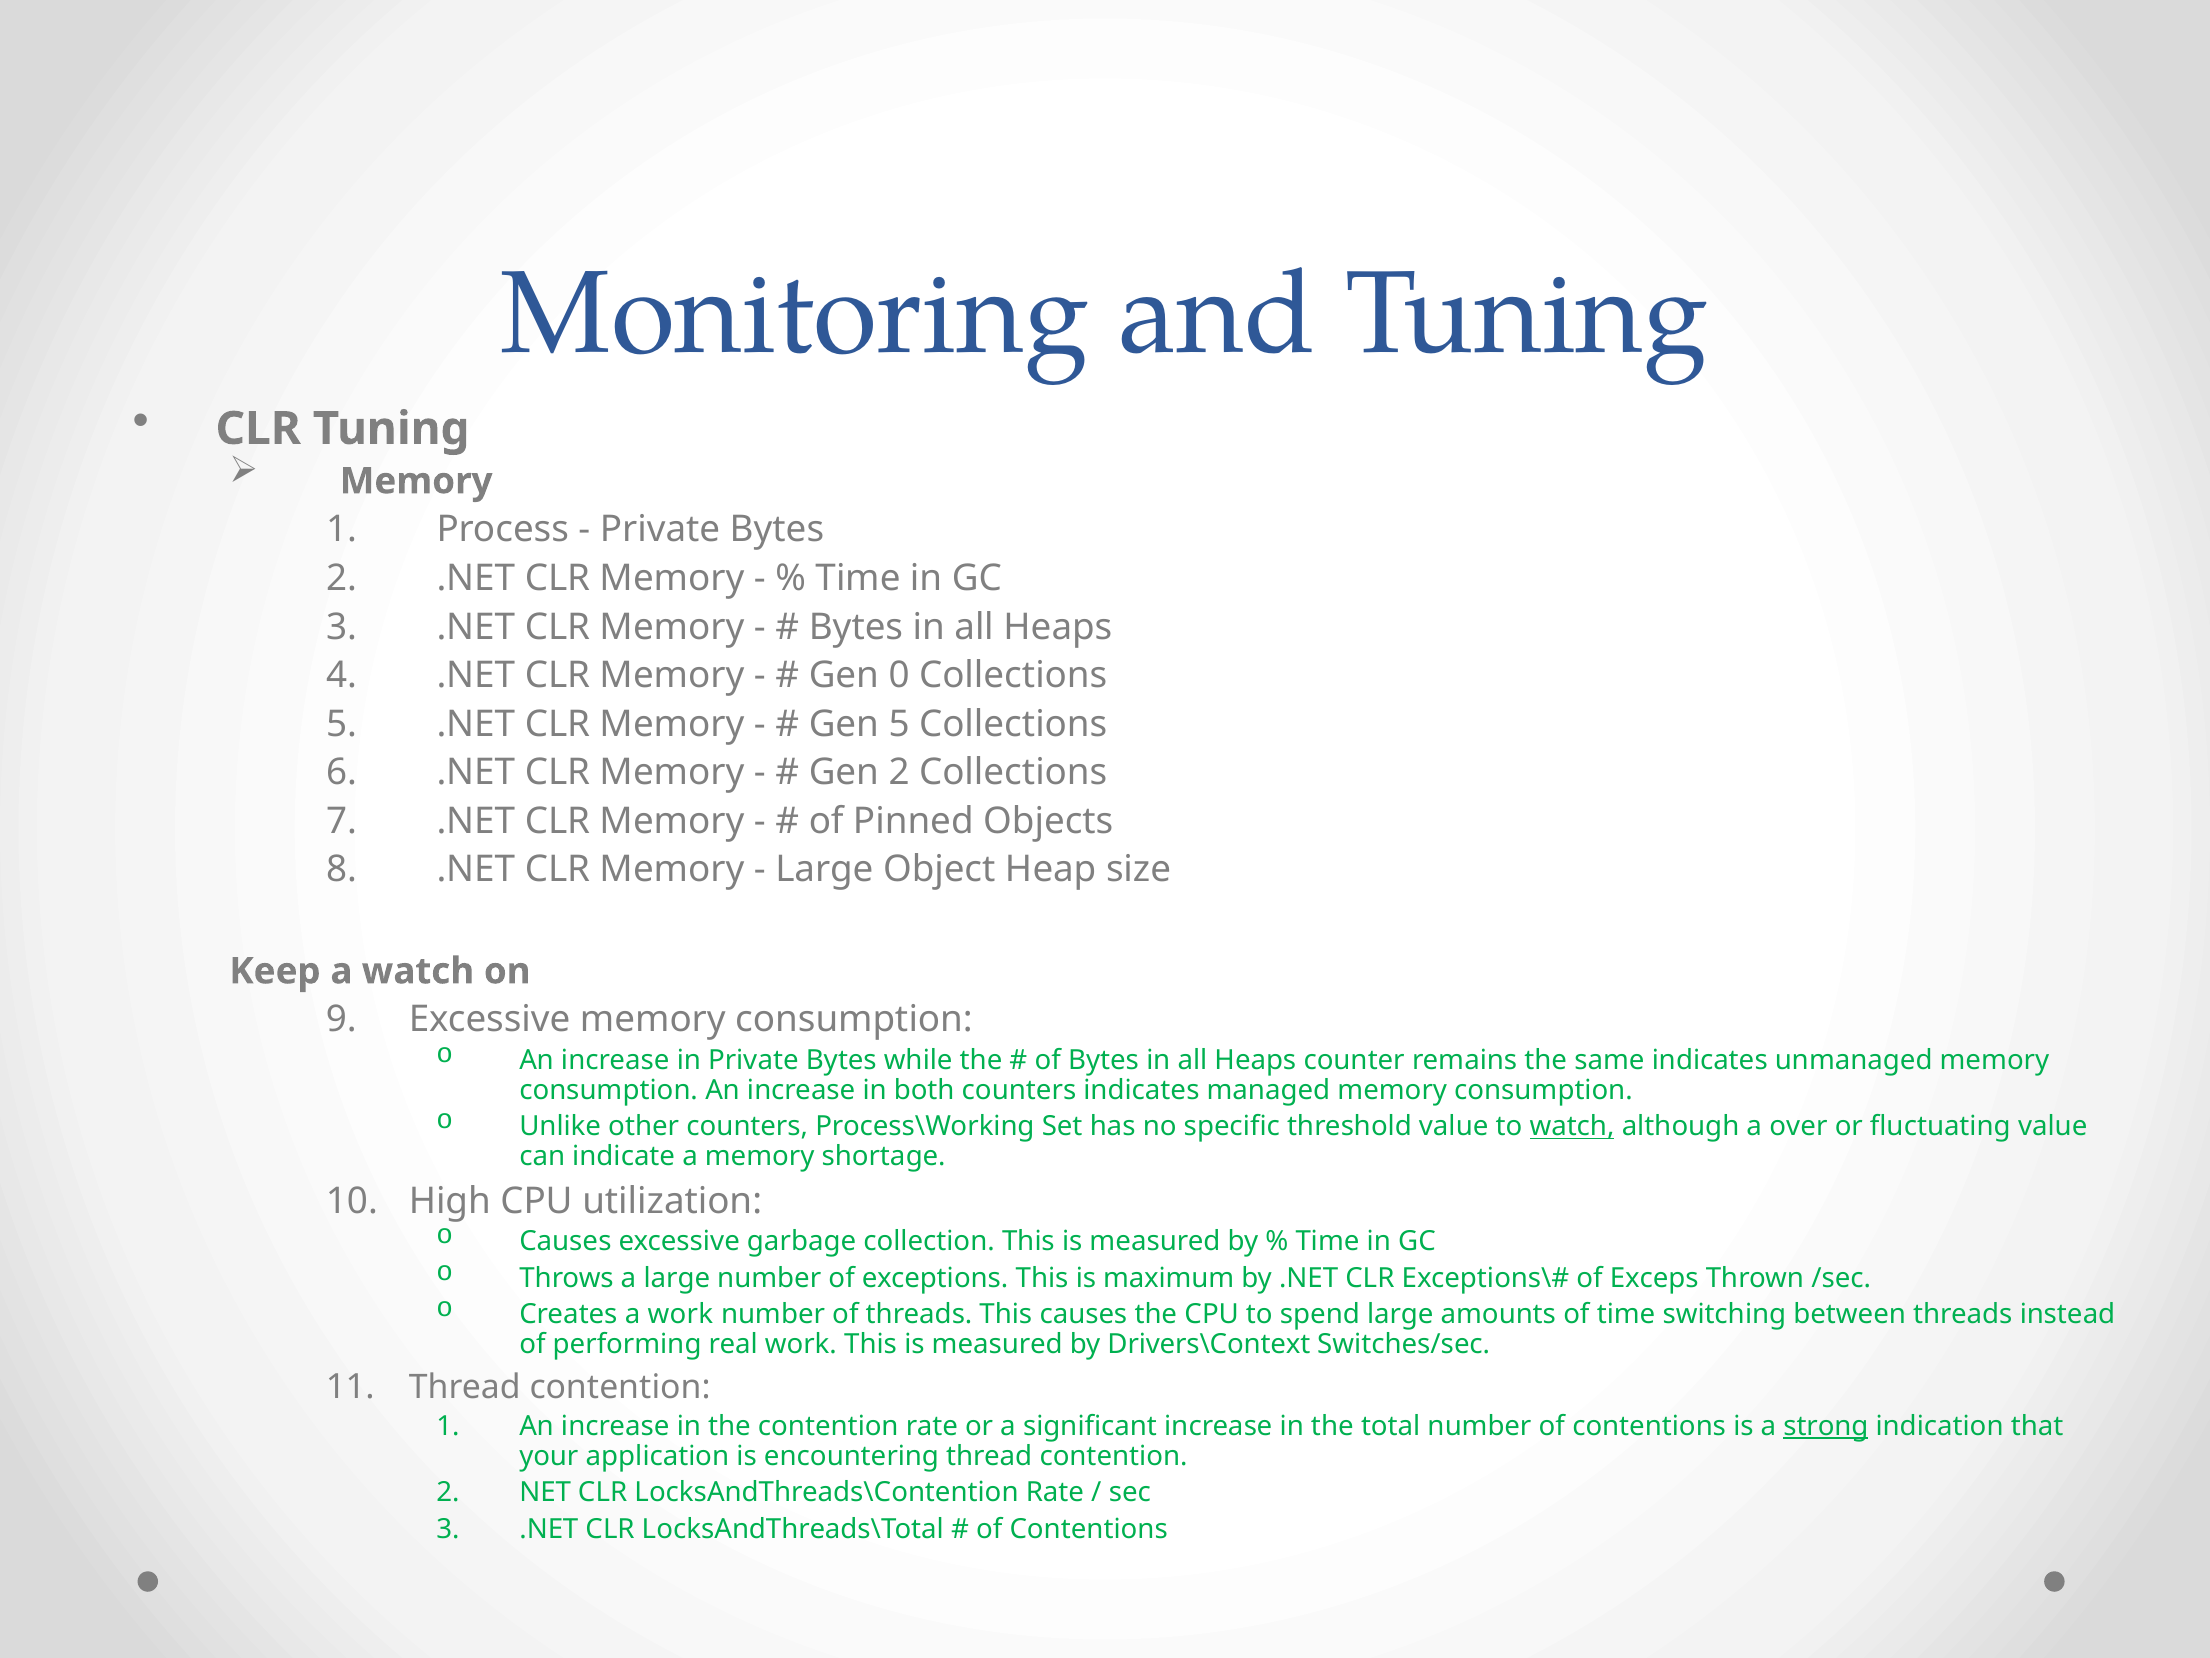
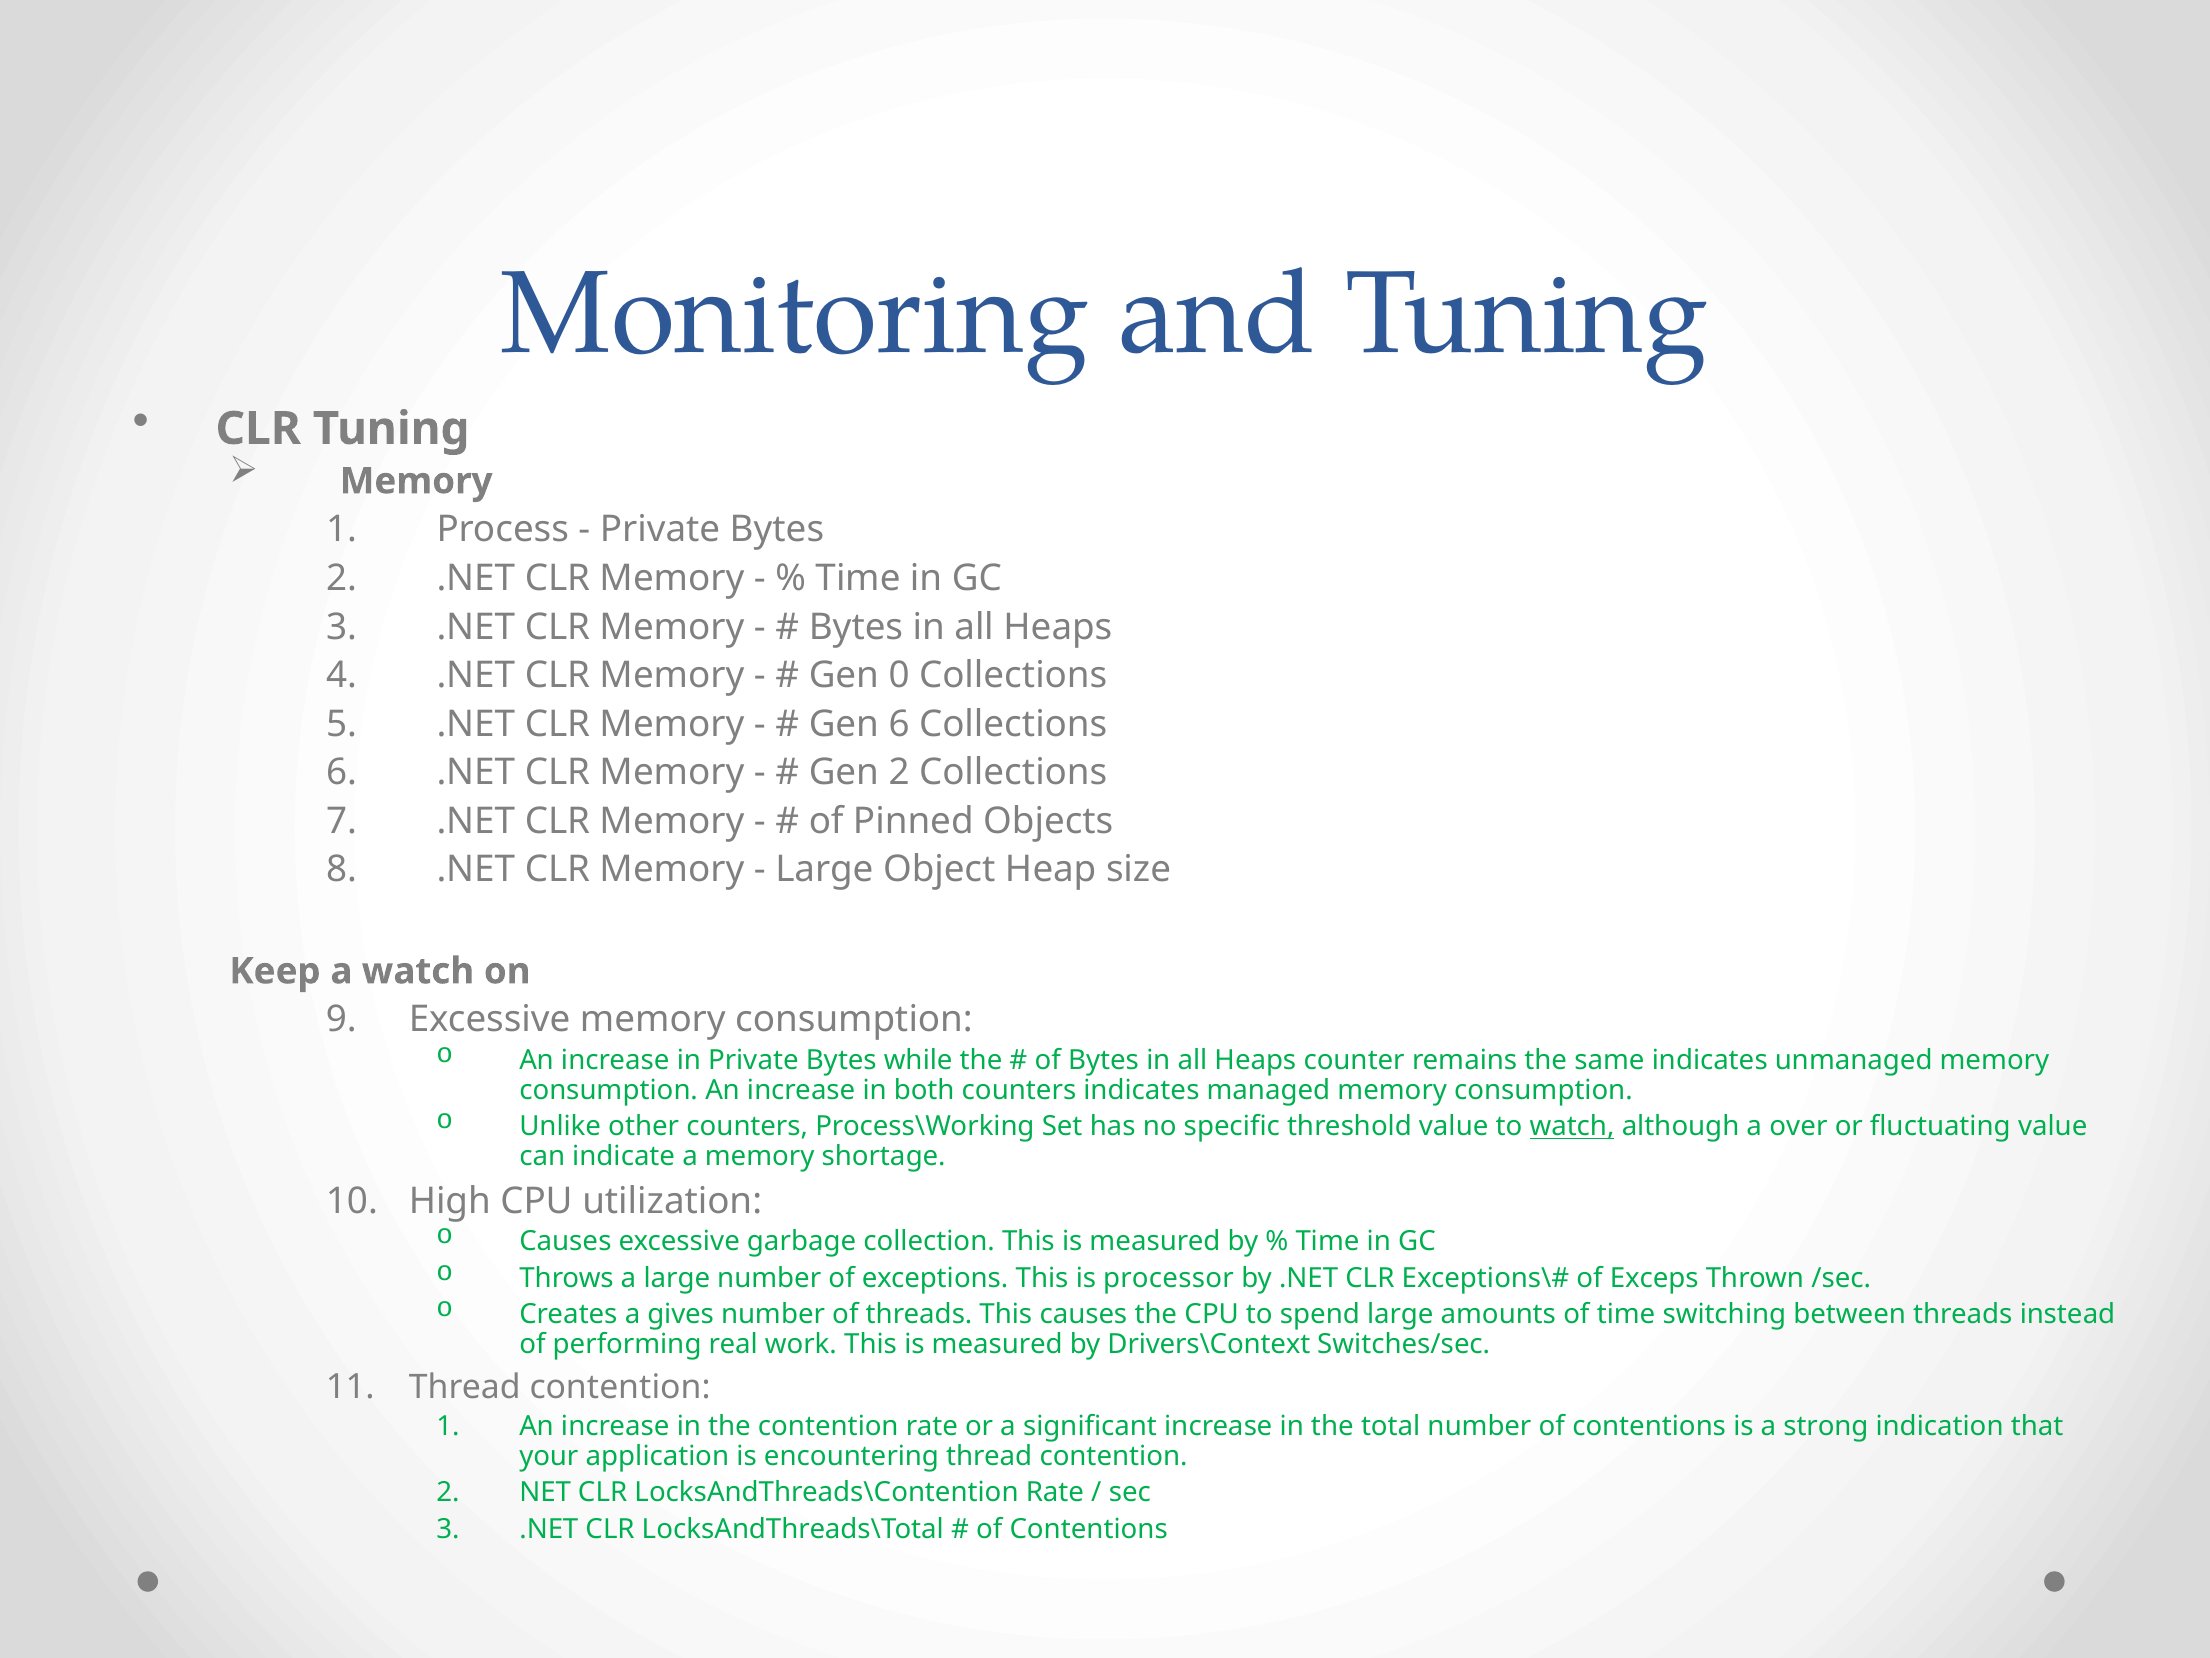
Gen 5: 5 -> 6 (899, 724)
maximum: maximum -> processor (1168, 1278)
a work: work -> gives (681, 1314)
strong underline: present -> none (1826, 1426)
